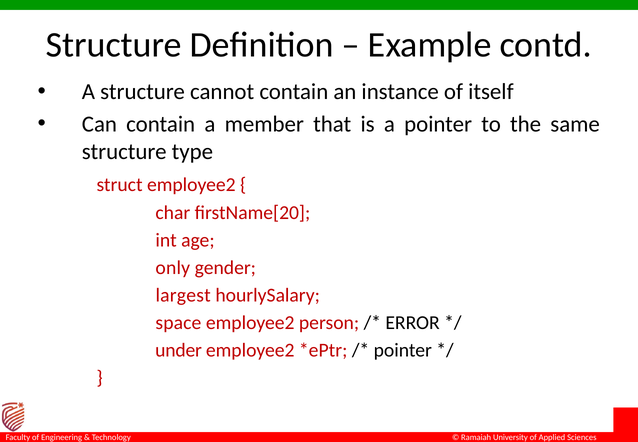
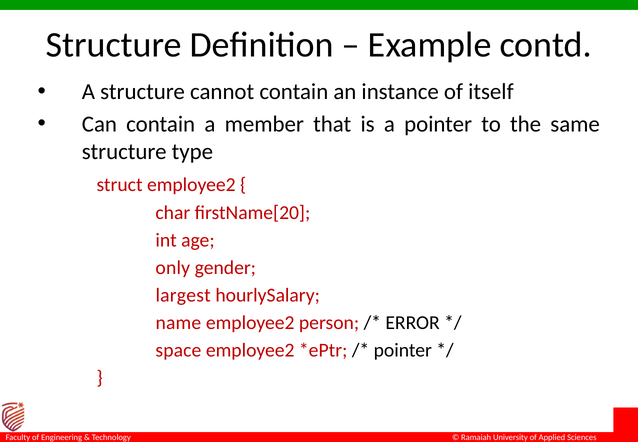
space: space -> name (178, 323)
under: under -> space (178, 350)
